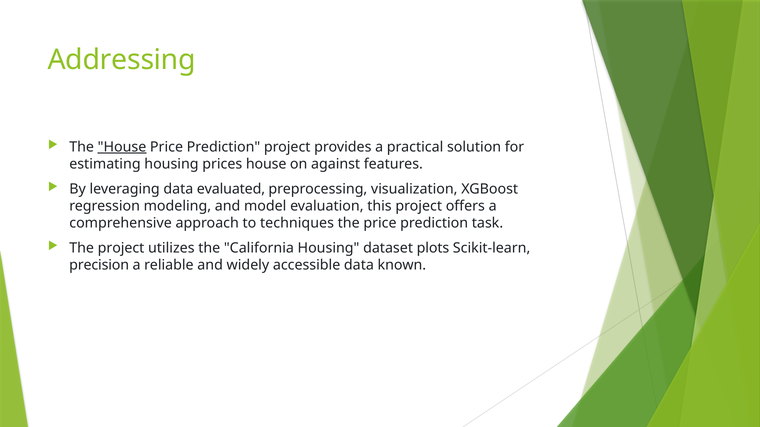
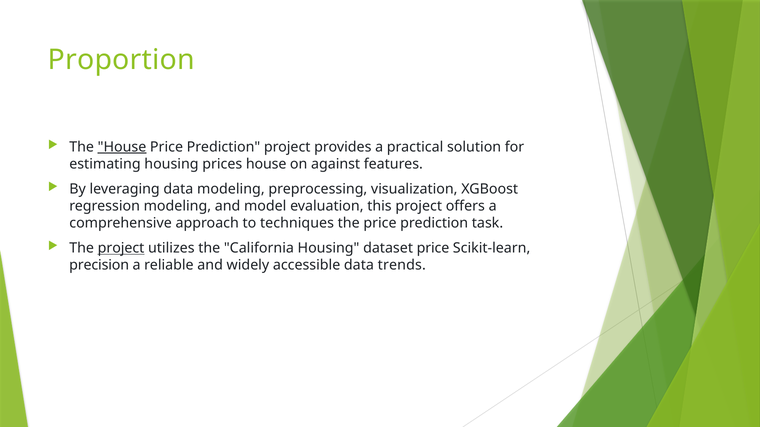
Addressing: Addressing -> Proportion (121, 60)
data evaluated: evaluated -> modeling (231, 189)
project underline: none -> present (121, 248)
dataset plots: plots -> price (433, 248)
known: known -> trends (402, 266)
